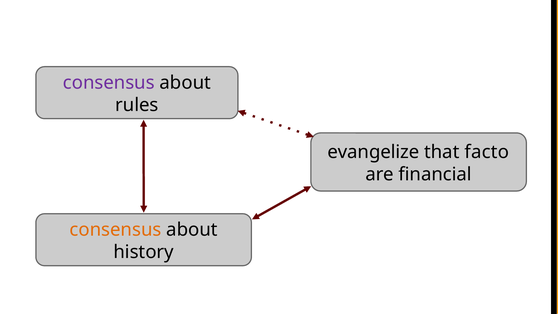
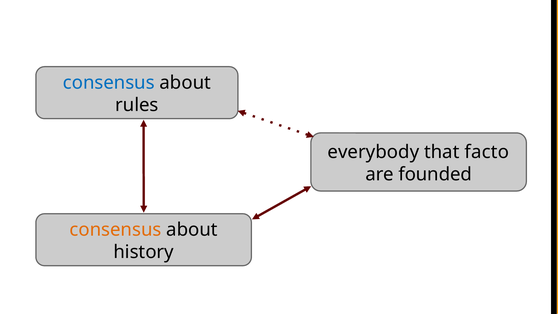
consensus colour: purple -> blue (109, 83)
evangelize: evangelize -> everybody (373, 152)
financial: financial -> founded (435, 174)
